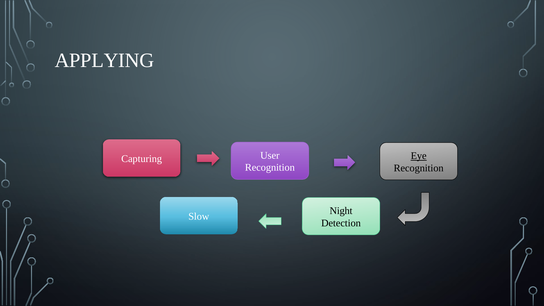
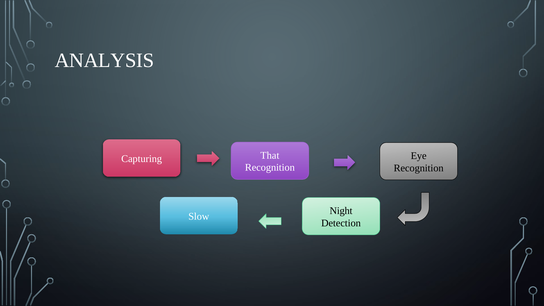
APPLYING: APPLYING -> ANALYSIS (104, 60)
Eye underline: present -> none (419, 156)
User: User -> That (270, 155)
